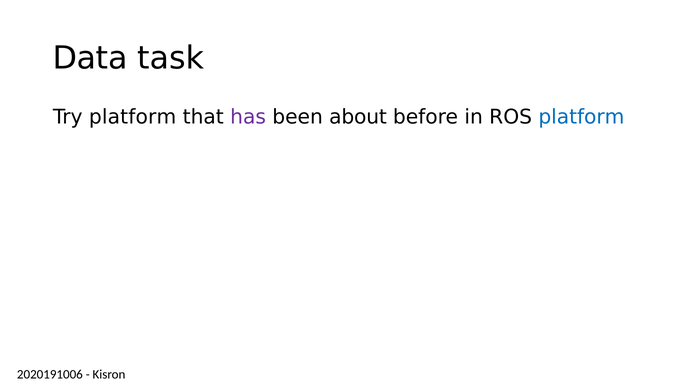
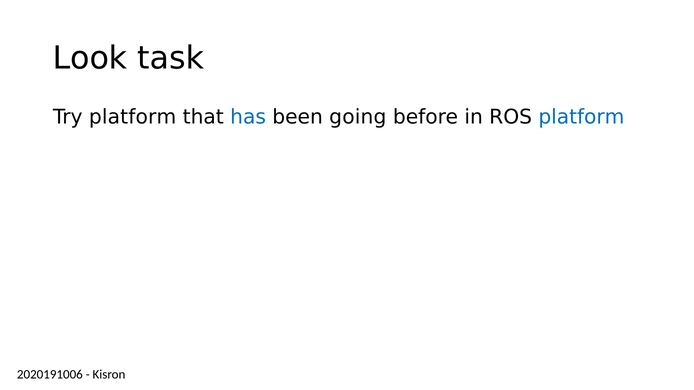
Data: Data -> Look (90, 58)
has colour: purple -> blue (248, 117)
about: about -> going (358, 117)
